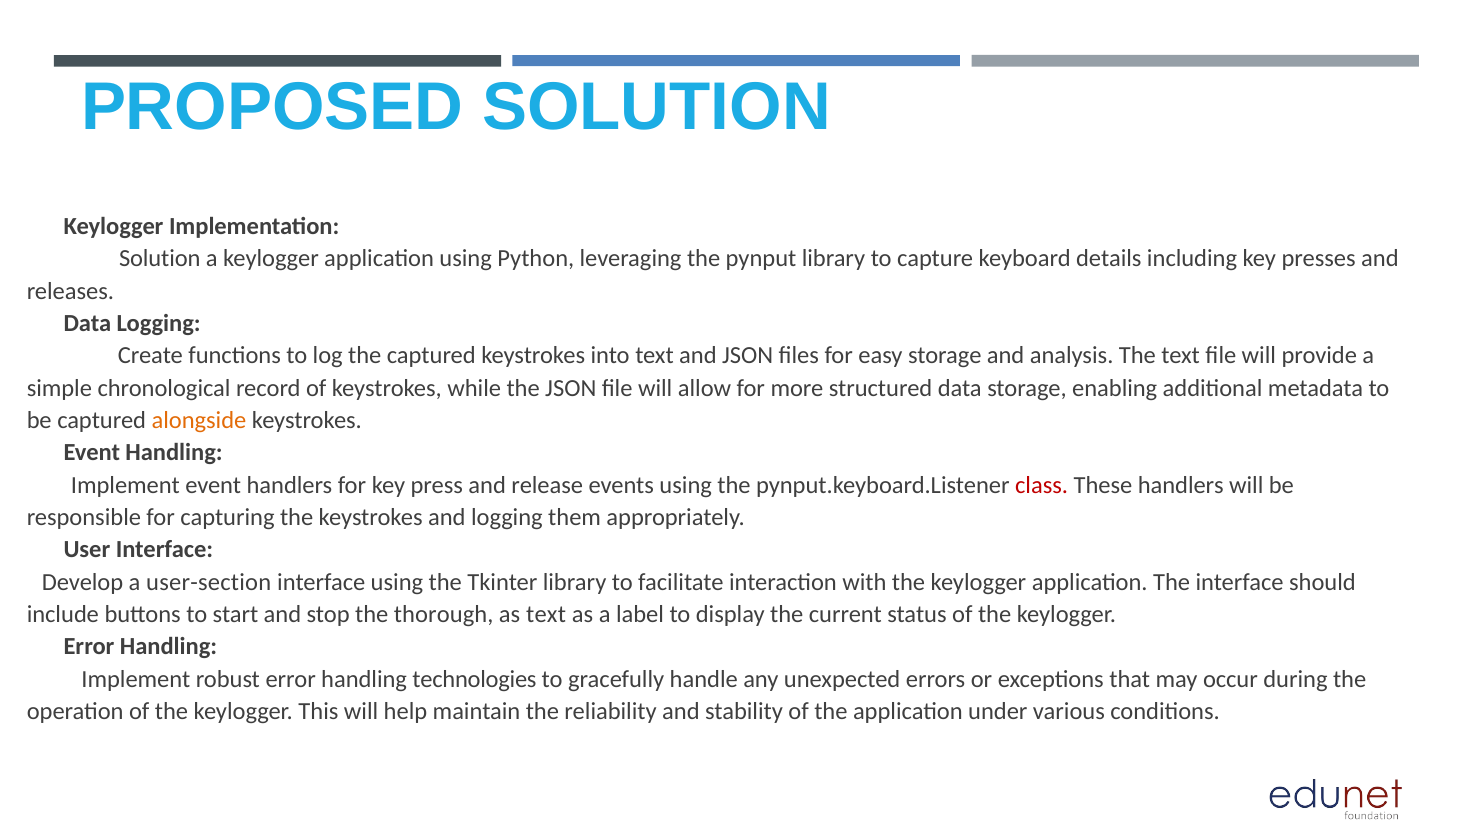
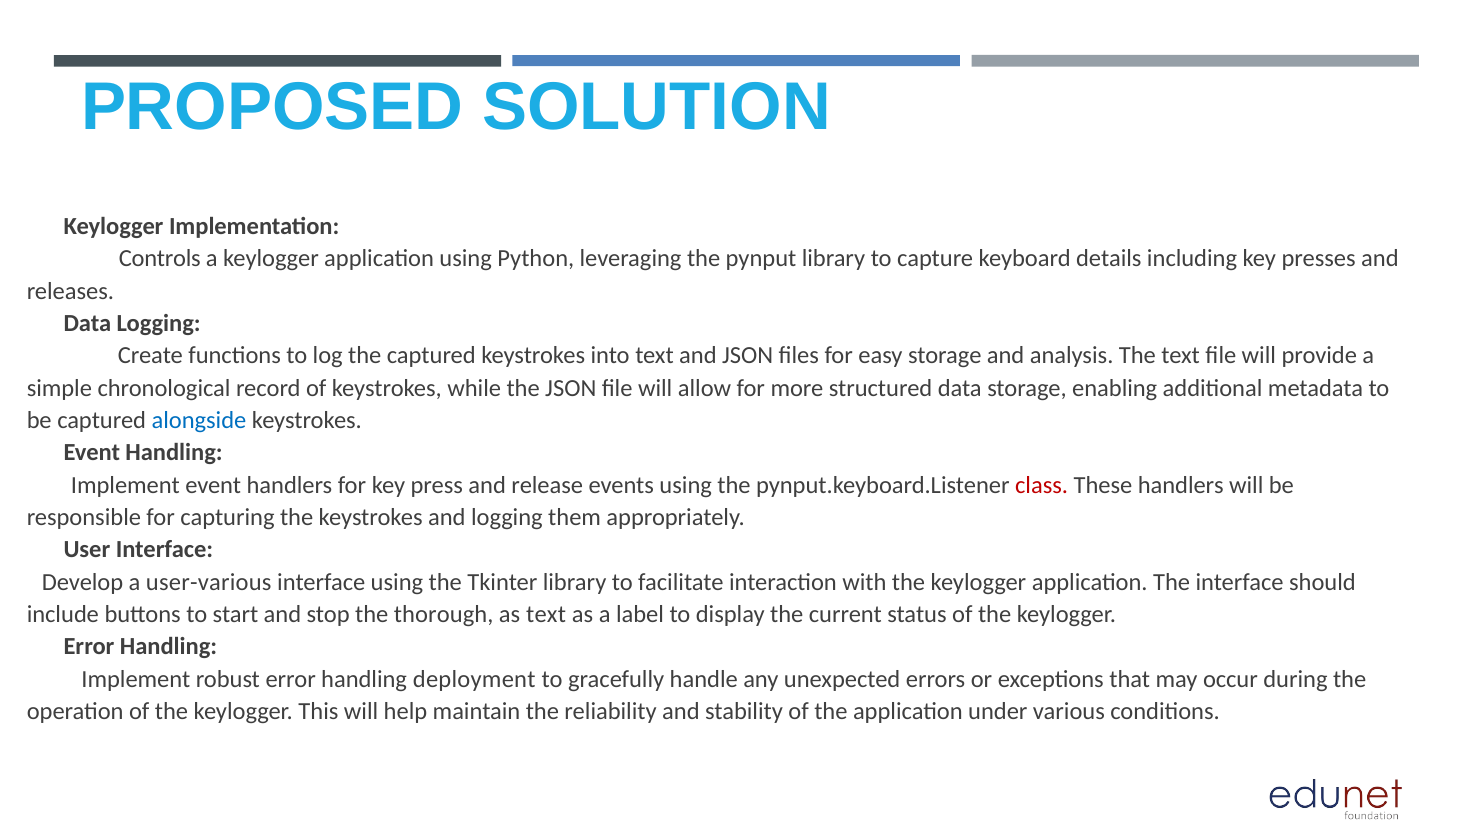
Solution: Solution -> Controls (160, 259)
alongside colour: orange -> blue (199, 421)
user-section: user-section -> user-various (209, 582)
technologies: technologies -> deployment (474, 679)
